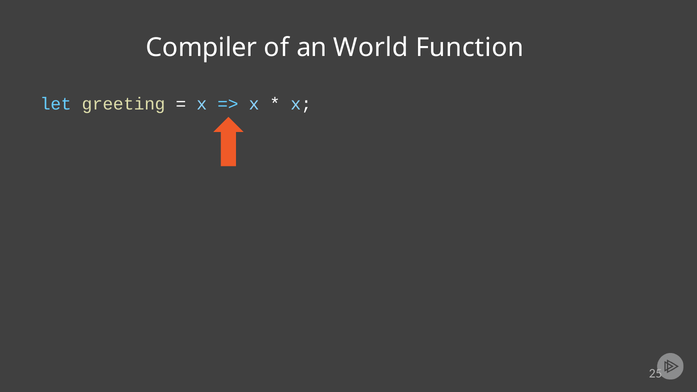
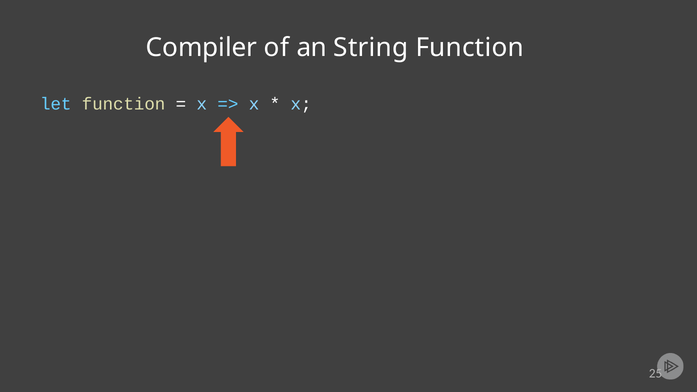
World: World -> String (371, 48)
let greeting: greeting -> function (124, 104)
